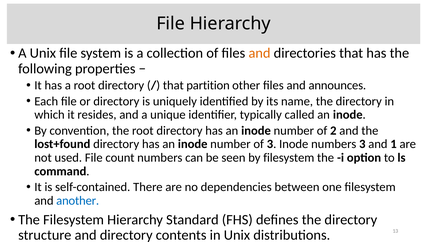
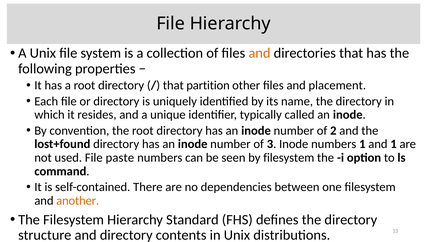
announces: announces -> placement (337, 86)
numbers 3: 3 -> 1 (362, 144)
count: count -> paste (120, 158)
another colour: blue -> orange (78, 201)
